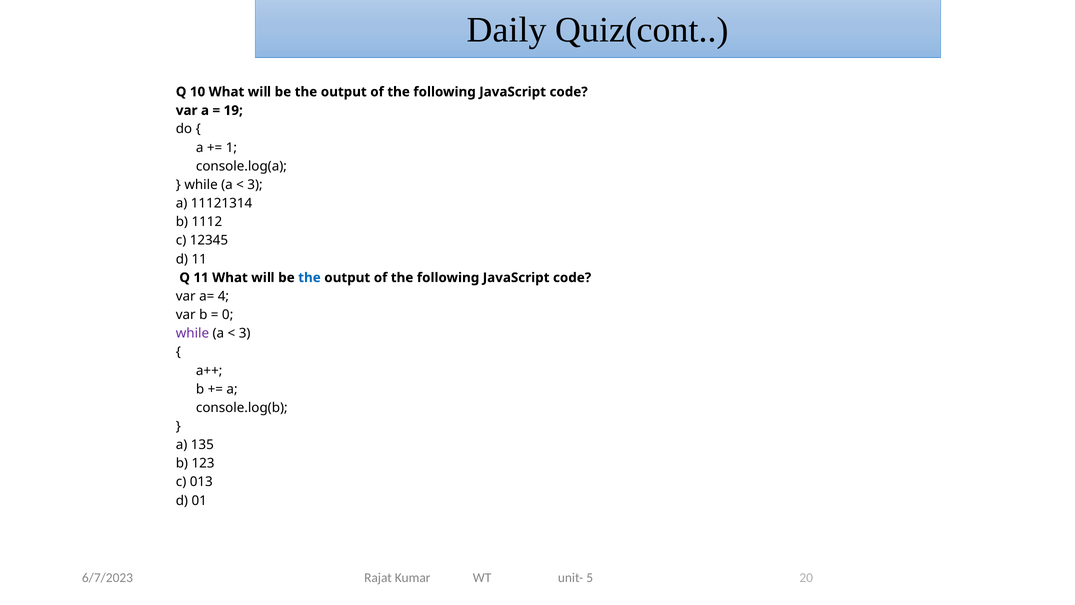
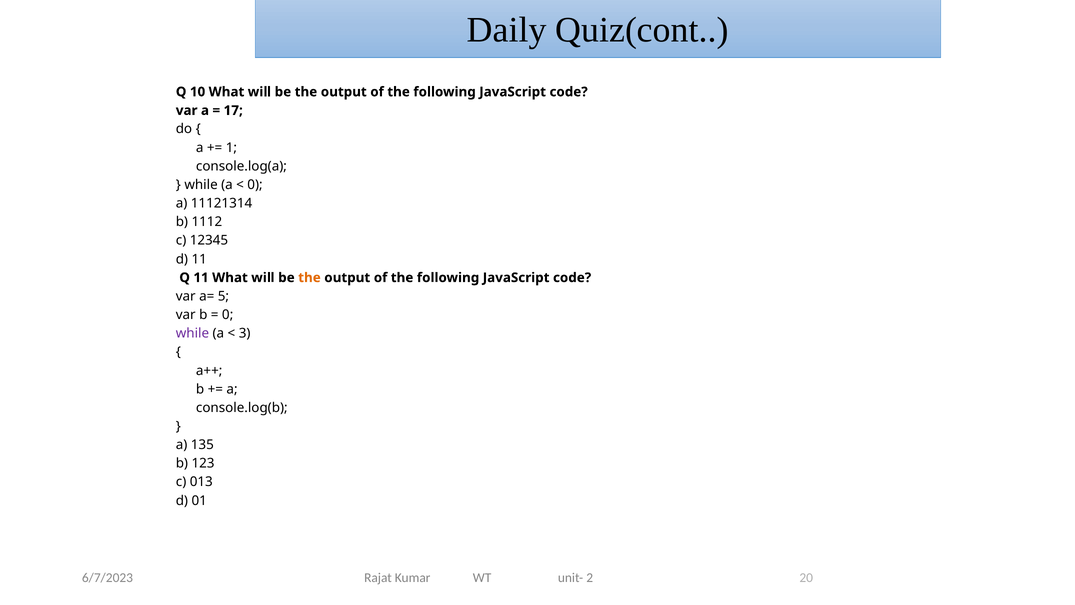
19: 19 -> 17 (233, 110)
3: 3 -> 0 (255, 185)
the colour: blue -> orange (309, 278)
4: 4 -> 5 (223, 296)
5: 5 -> 2 (590, 577)
